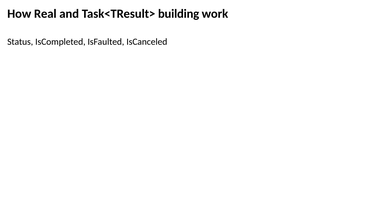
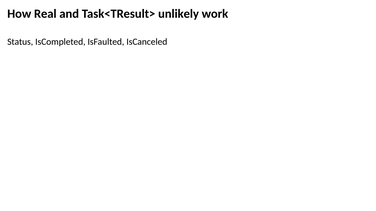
building: building -> unlikely (179, 14)
